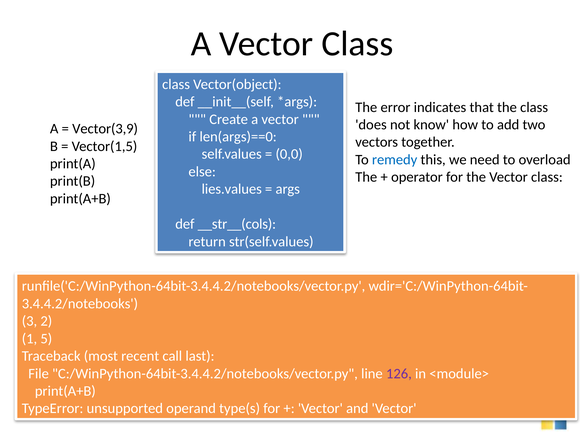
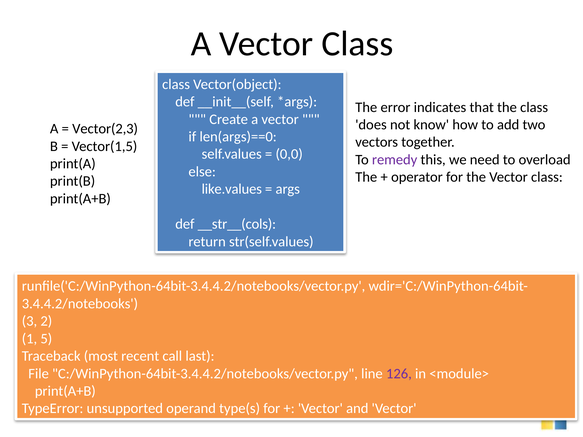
Vector(3,9: Vector(3,9 -> Vector(2,3 (105, 129)
remedy colour: blue -> purple (395, 160)
lies.values: lies.values -> like.values (232, 189)
